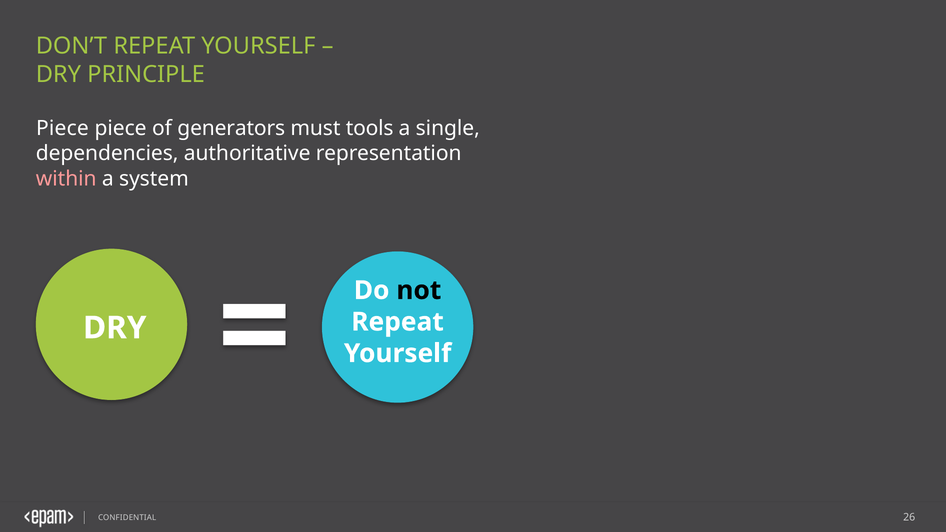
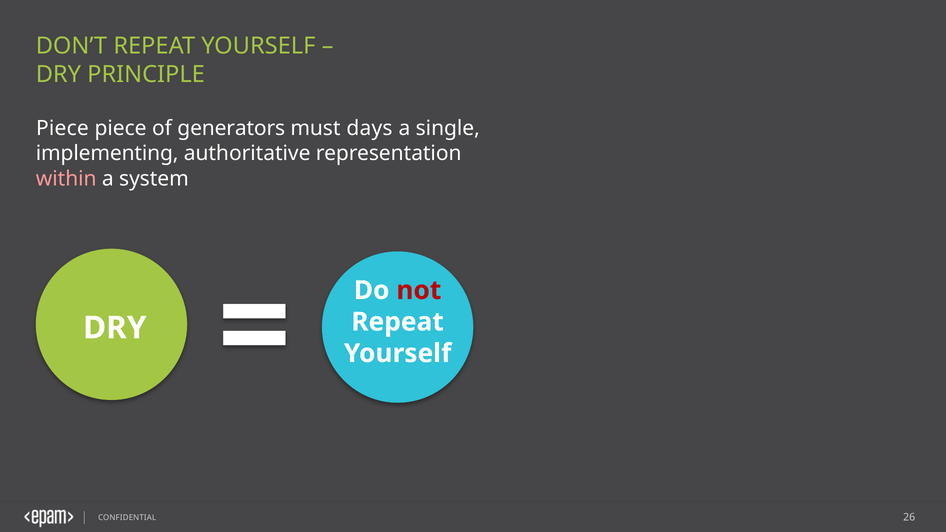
tools: tools -> days (369, 128)
dependencies: dependencies -> implementing (107, 153)
not colour: black -> red (419, 290)
